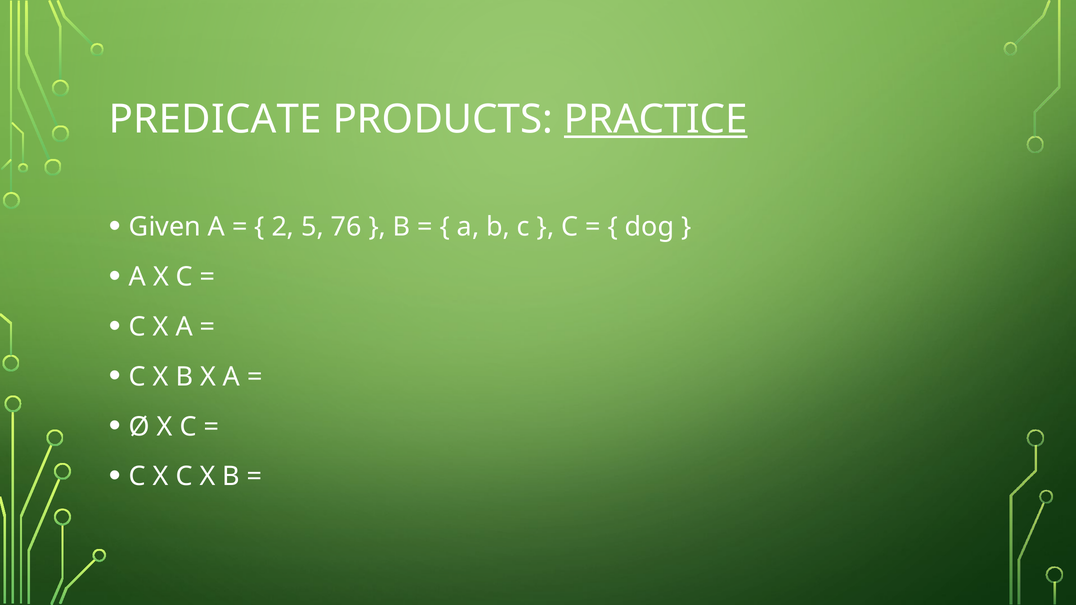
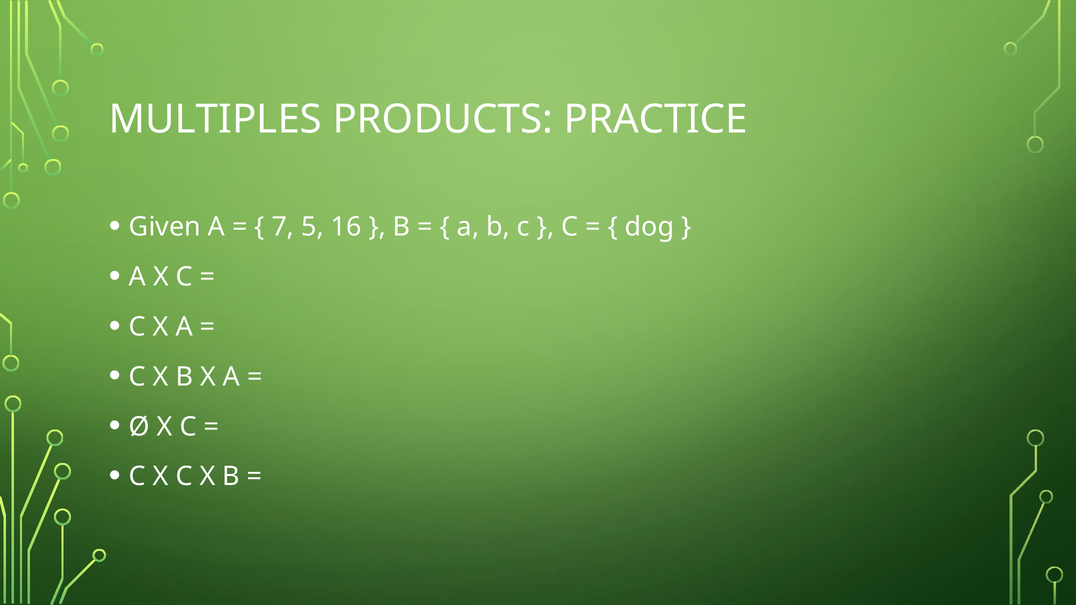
PREDICATE: PREDICATE -> MULTIPLES (215, 120)
PRACTICE underline: present -> none (656, 120)
2: 2 -> 7 (283, 227)
76: 76 -> 16 (346, 227)
